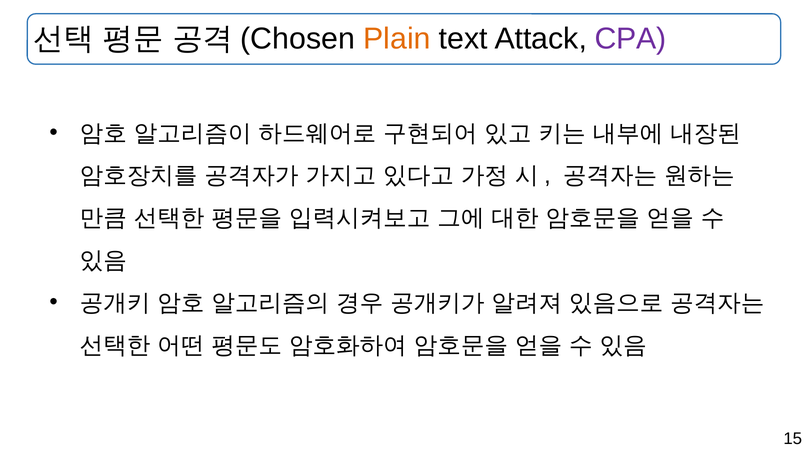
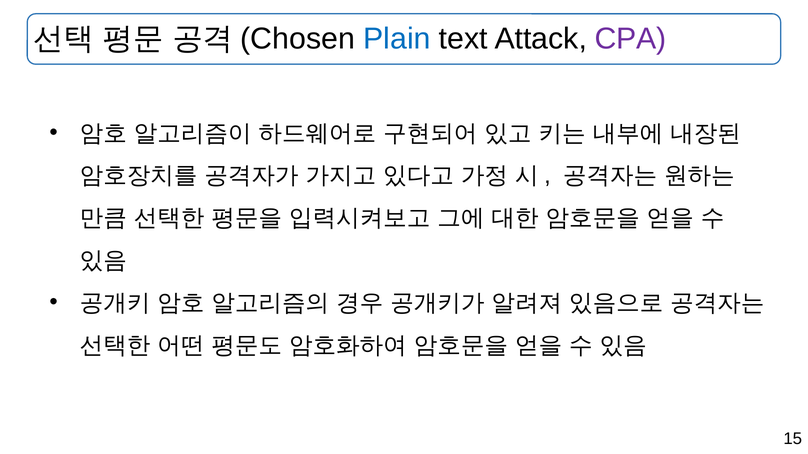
Plain colour: orange -> blue (397, 39)
